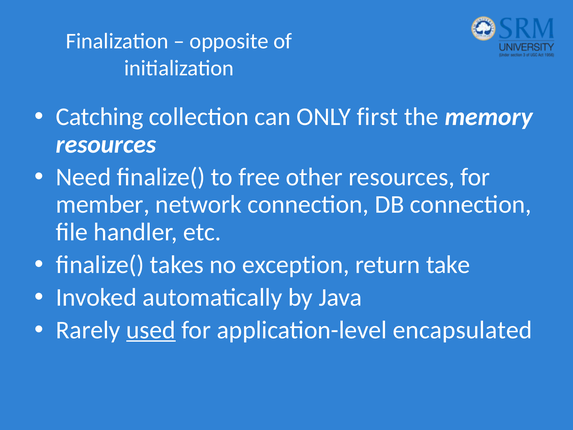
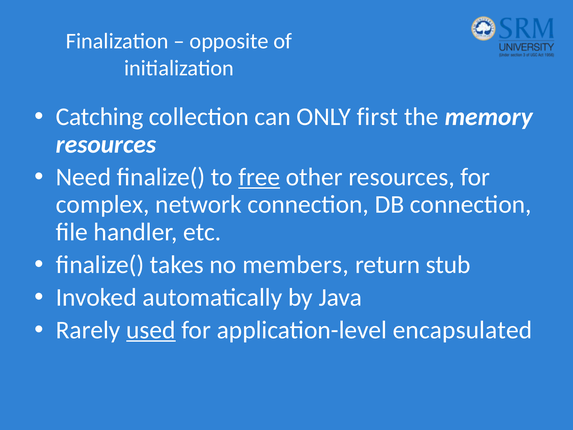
free underline: none -> present (259, 177)
member: member -> complex (103, 204)
exception: exception -> members (296, 265)
take: take -> stub (448, 265)
